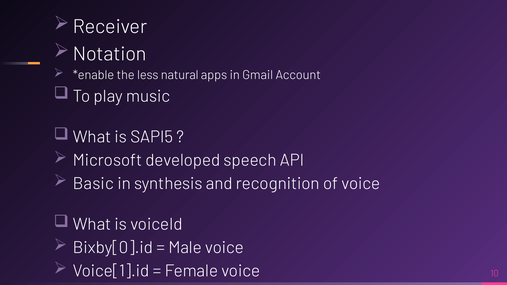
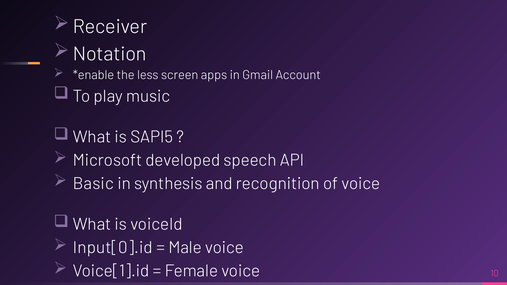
natural: natural -> screen (180, 75)
Bixby[0].id: Bixby[0].id -> Input[0].id (113, 248)
